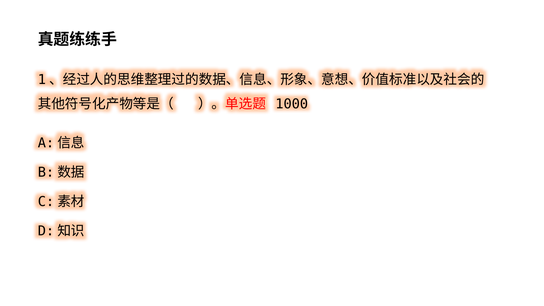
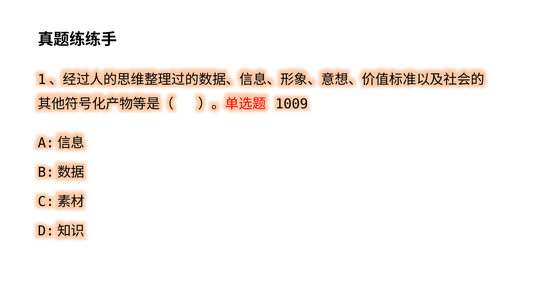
1000: 1000 -> 1009 (292, 104)
